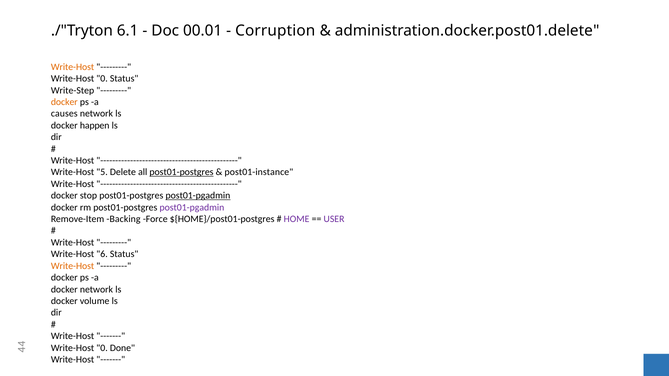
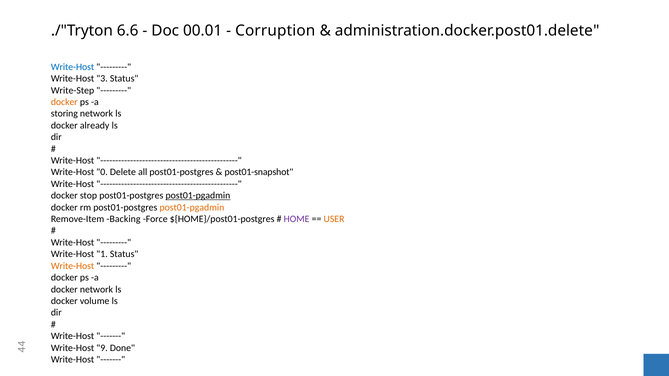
6.1: 6.1 -> 6.6 (128, 31)
Write-Host colour: orange -> blue (73, 67)
0: 0 -> 3 (102, 79)
causes: causes -> storing (64, 114)
happen: happen -> already (95, 126)
5: 5 -> 0 (102, 172)
post01-postgres underline: present -> none (182, 172)
post01-instance: post01-instance -> post01-snapshot (259, 172)
post01-pgadmin colour: purple -> orange (192, 208)
USER colour: purple -> orange (334, 219)
6: 6 -> 1 (102, 254)
0: 0 -> 9 (102, 348)
